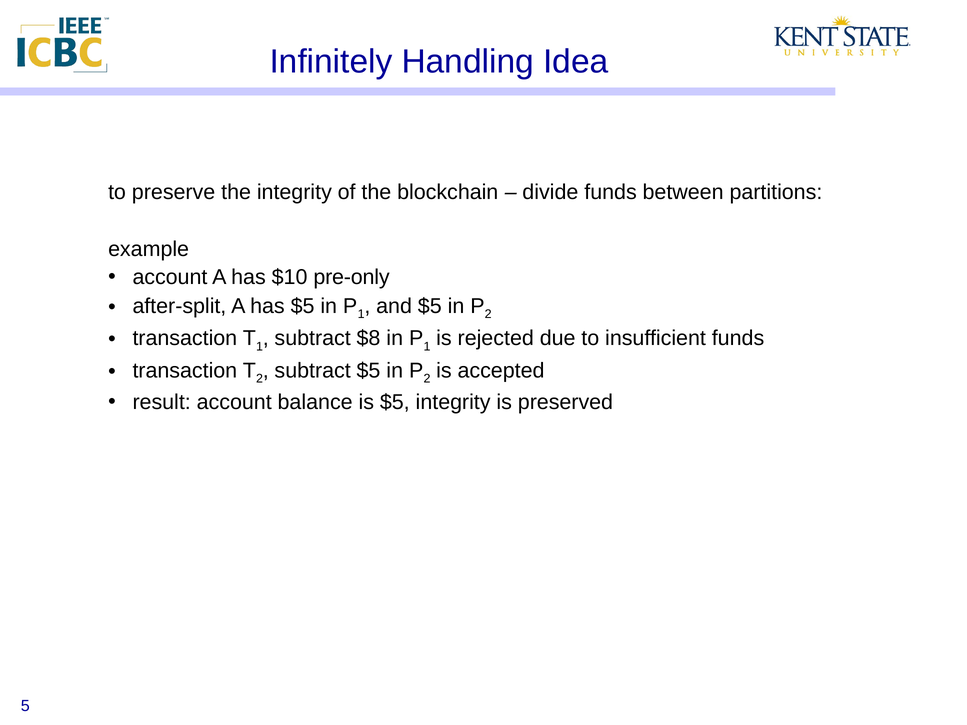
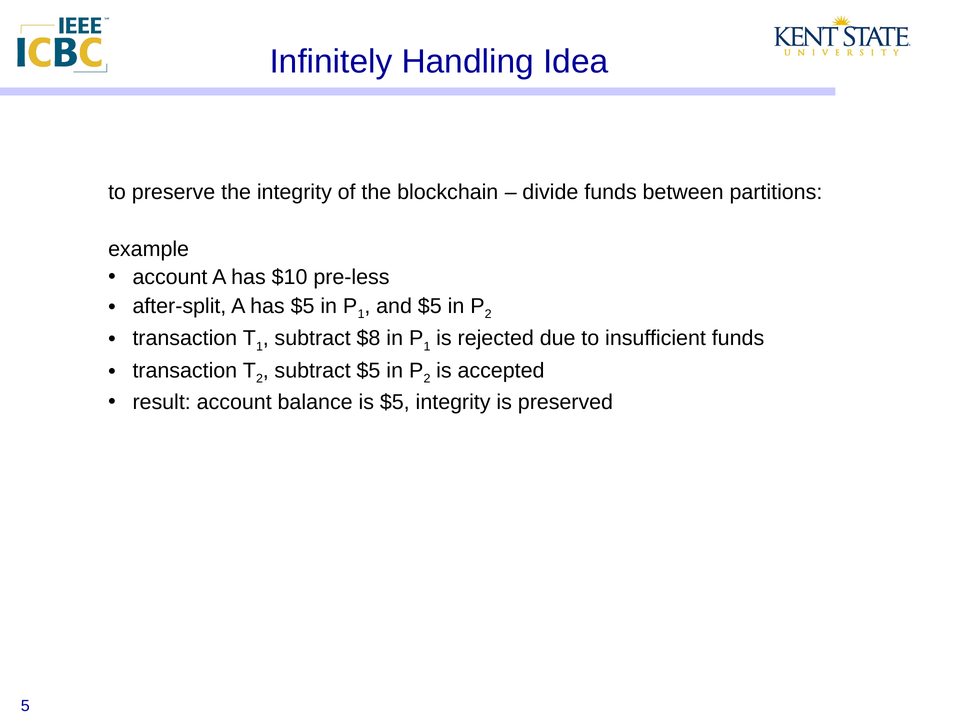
pre-only: pre-only -> pre-less (351, 277)
